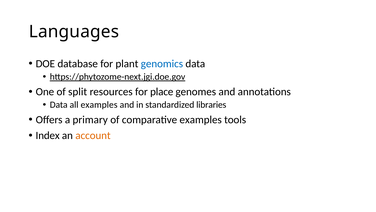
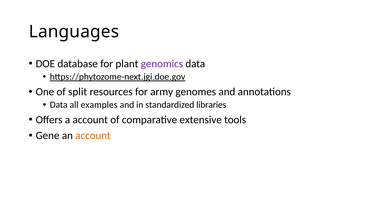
genomics colour: blue -> purple (162, 64)
place: place -> army (162, 92)
a primary: primary -> account (90, 119)
comparative examples: examples -> extensive (201, 119)
Index: Index -> Gene (48, 135)
